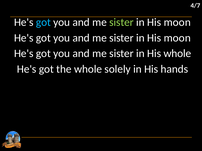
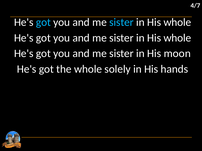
sister colour: light green -> light blue (121, 22)
moon: moon -> whole (177, 22)
moon: moon -> whole (177, 38)
His whole: whole -> moon (177, 54)
